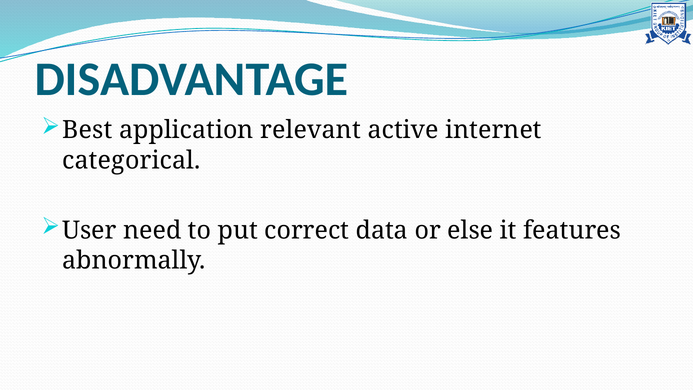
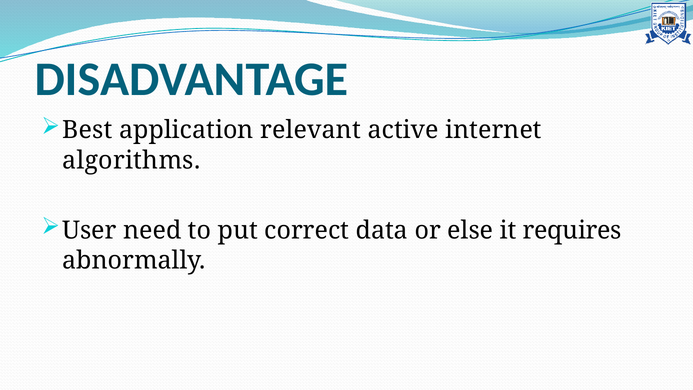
categorical: categorical -> algorithms (131, 160)
features: features -> requires (572, 230)
